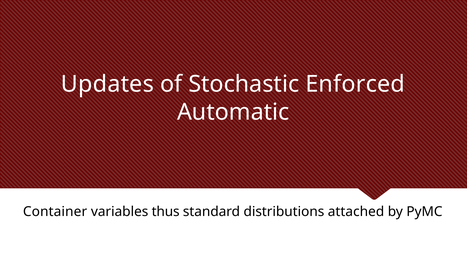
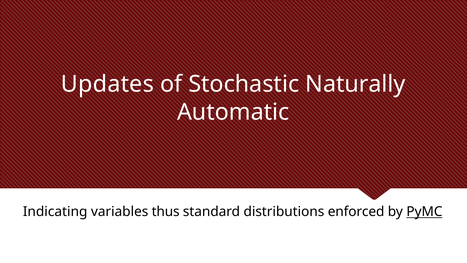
Enforced: Enforced -> Naturally (355, 84)
Container: Container -> Indicating (55, 212)
attached: attached -> enforced (356, 212)
PyMC underline: none -> present (424, 212)
